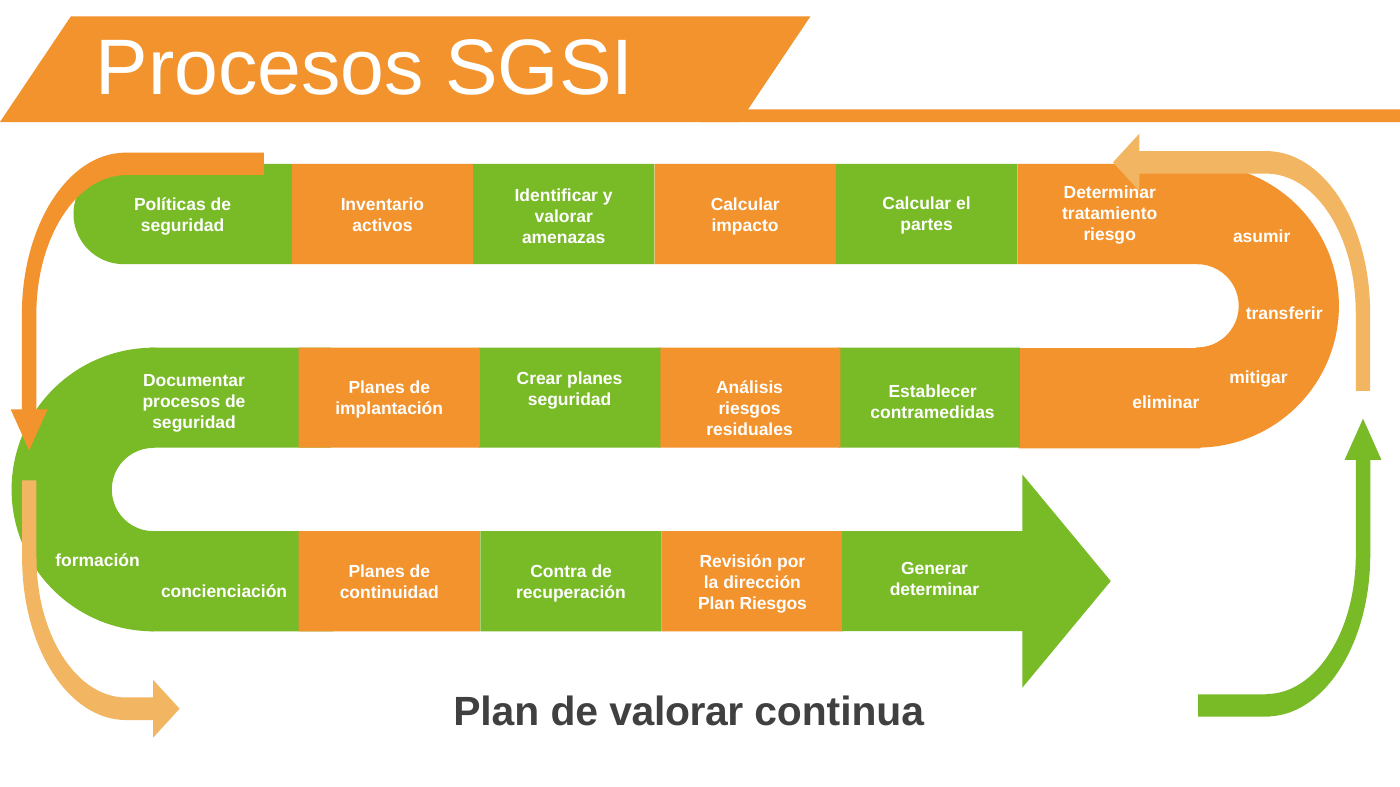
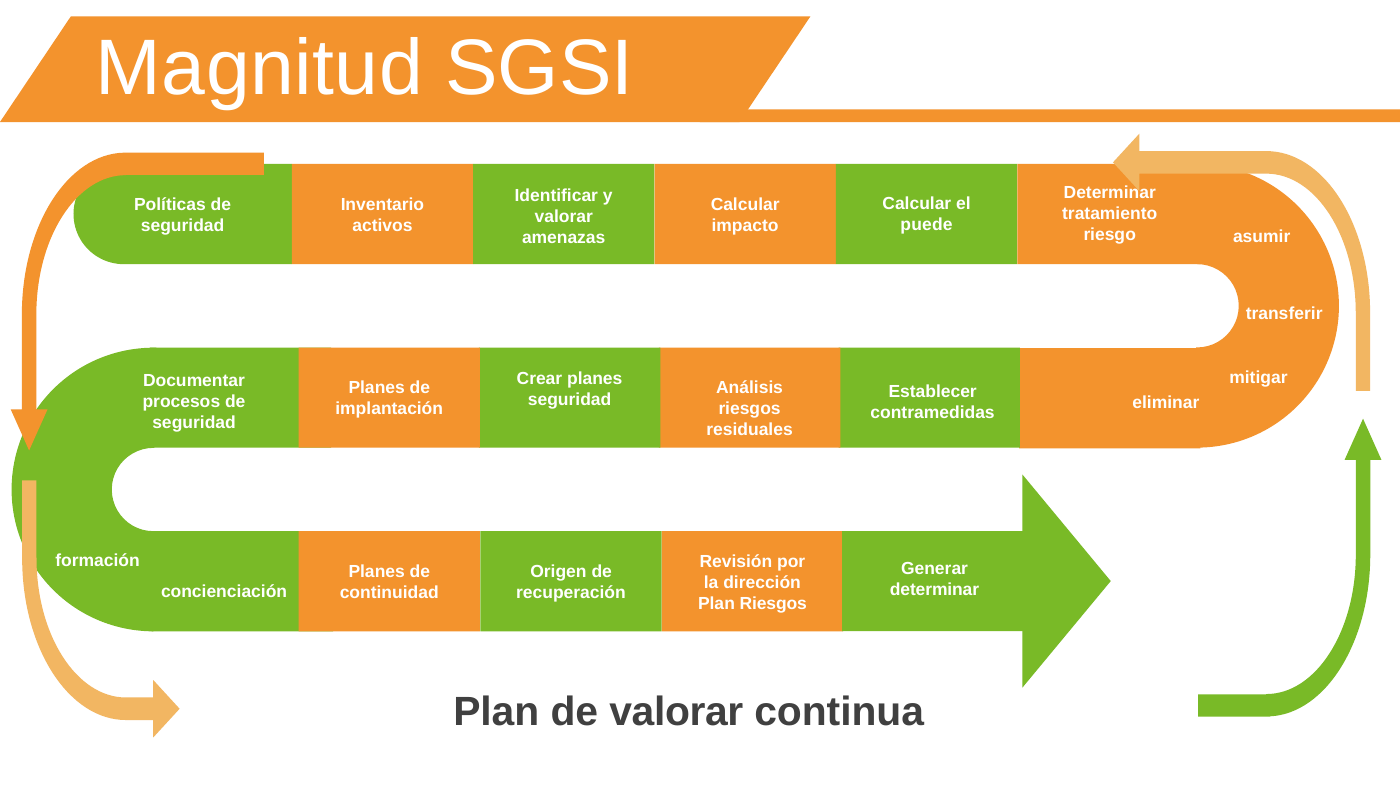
Procesos: Procesos -> Magnitud (259, 68)
partes: partes -> puede (927, 224)
Contra: Contra -> Origen (558, 572)
